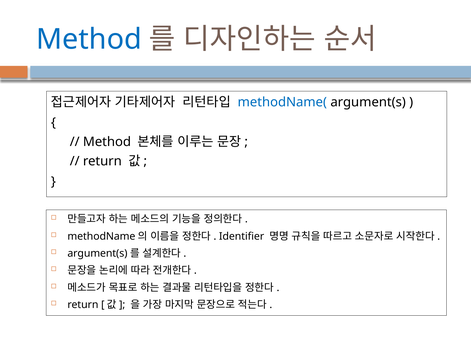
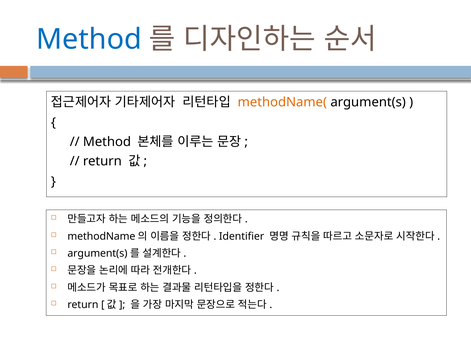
methodName( colour: blue -> orange (282, 102)
